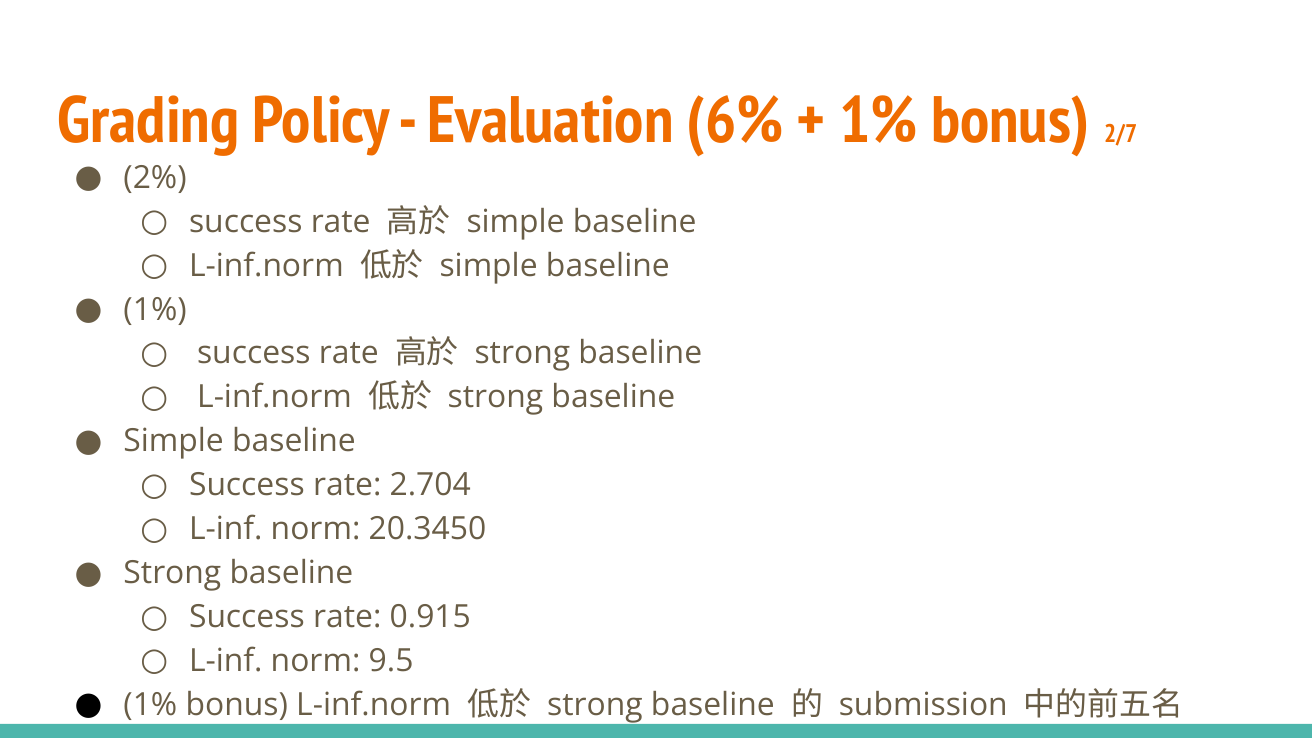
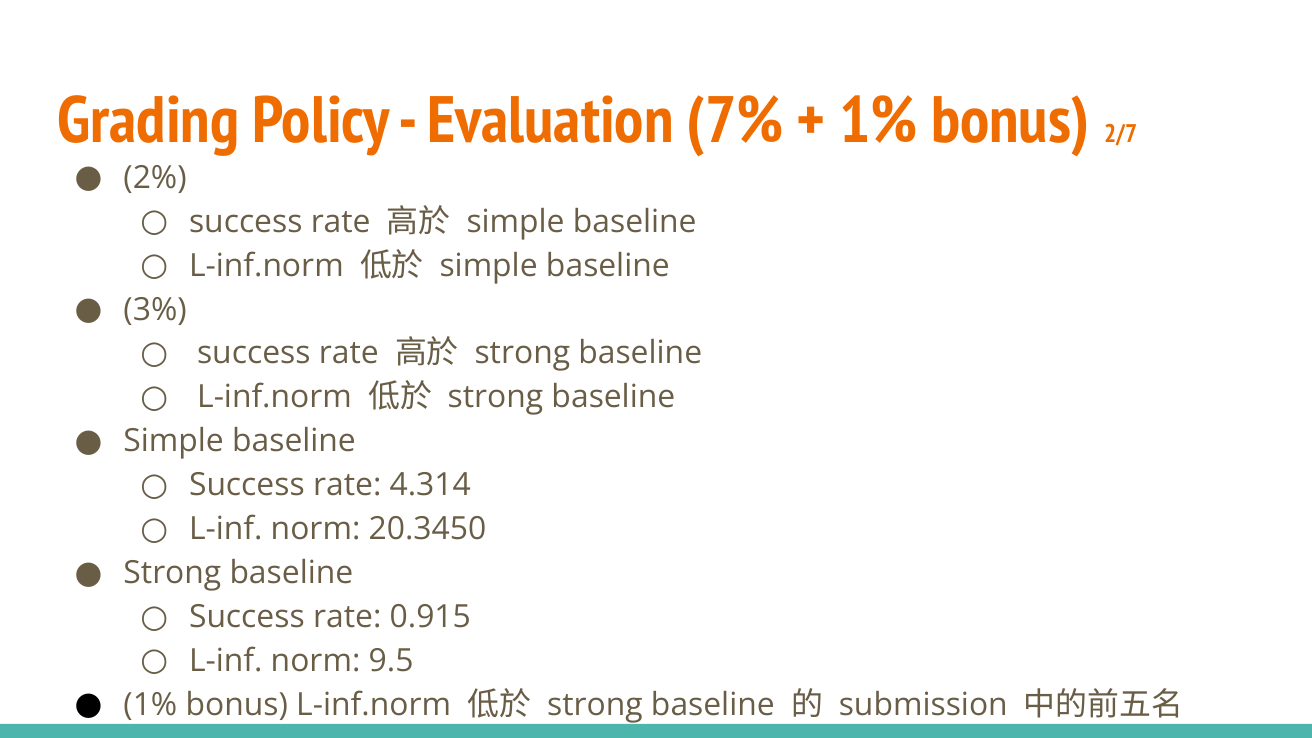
6%: 6% -> 7% (735, 121)
1%: 1% -> 3% (155, 310)
2.704: 2.704 -> 4.314 (430, 485)
